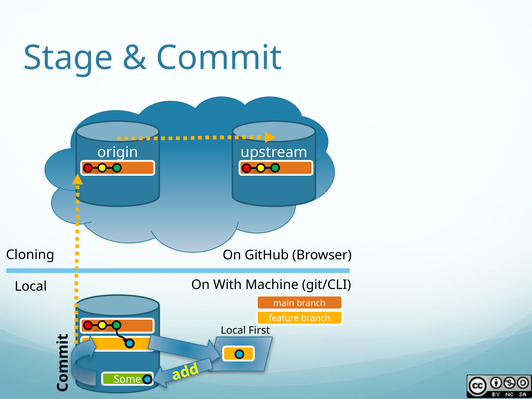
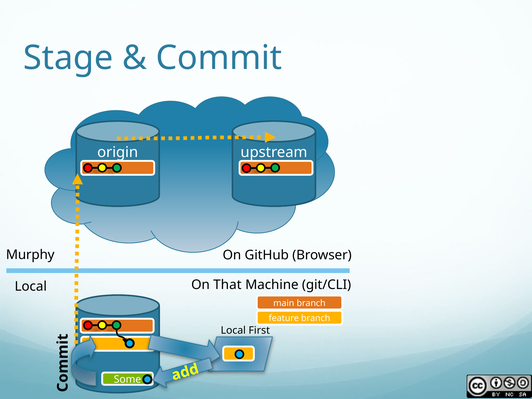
Cloning: Cloning -> Murphy (30, 255)
With: With -> That (227, 285)
